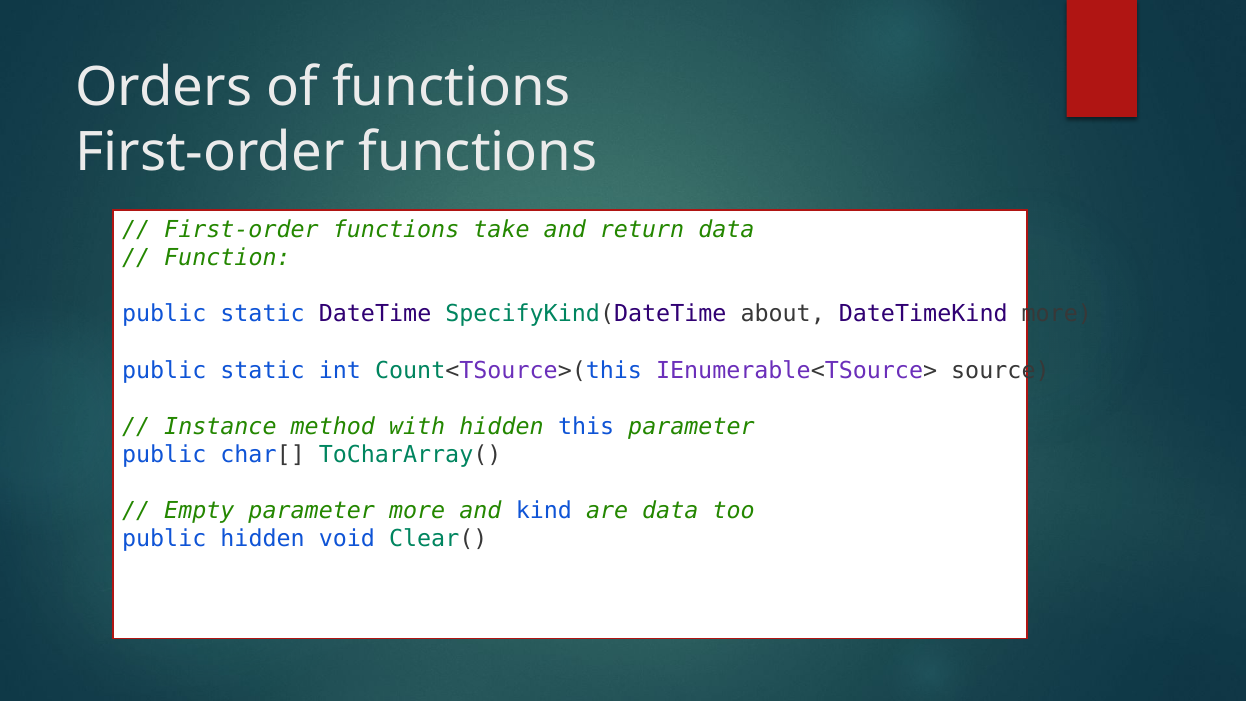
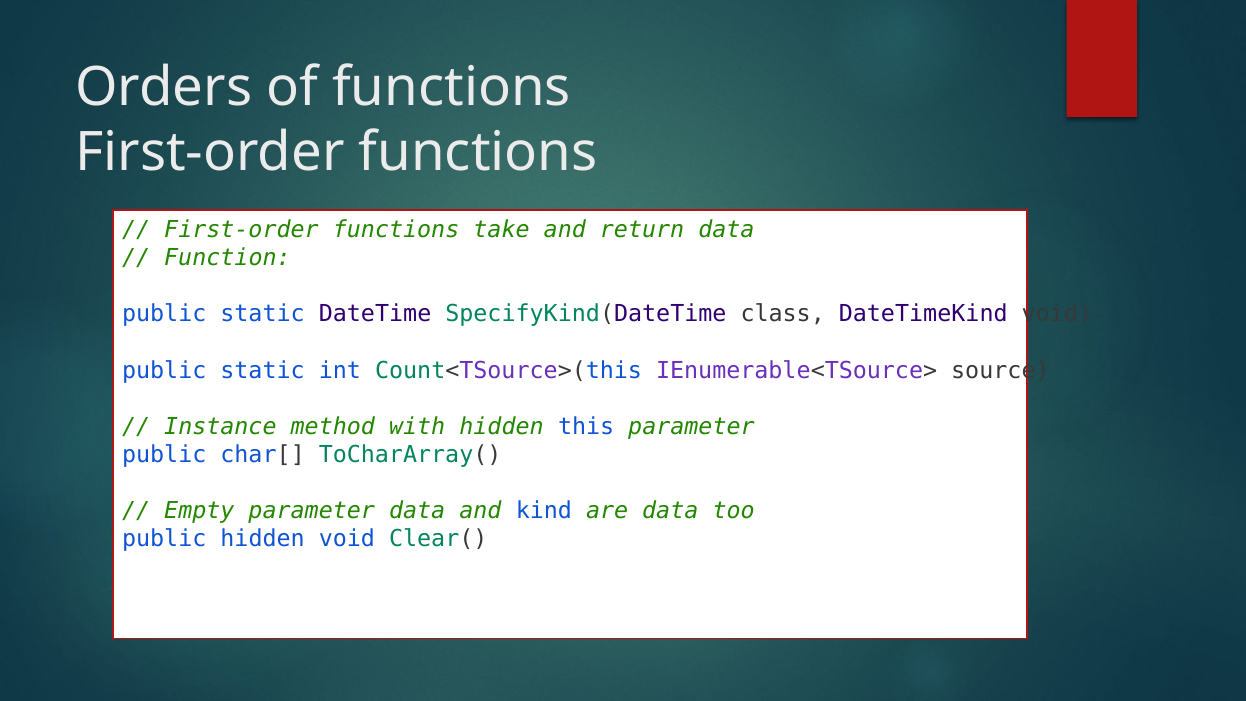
about: about -> class (783, 314)
DateTimeKind more: more -> void (1057, 314)
parameter more: more -> data (417, 510)
